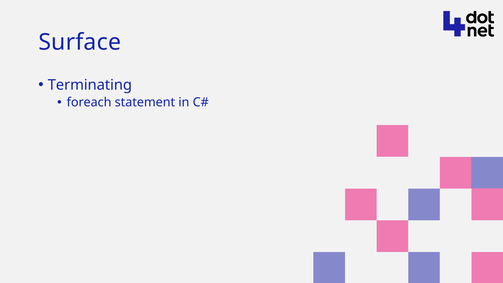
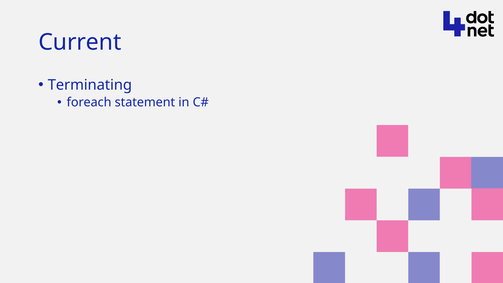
Surface: Surface -> Current (80, 42)
